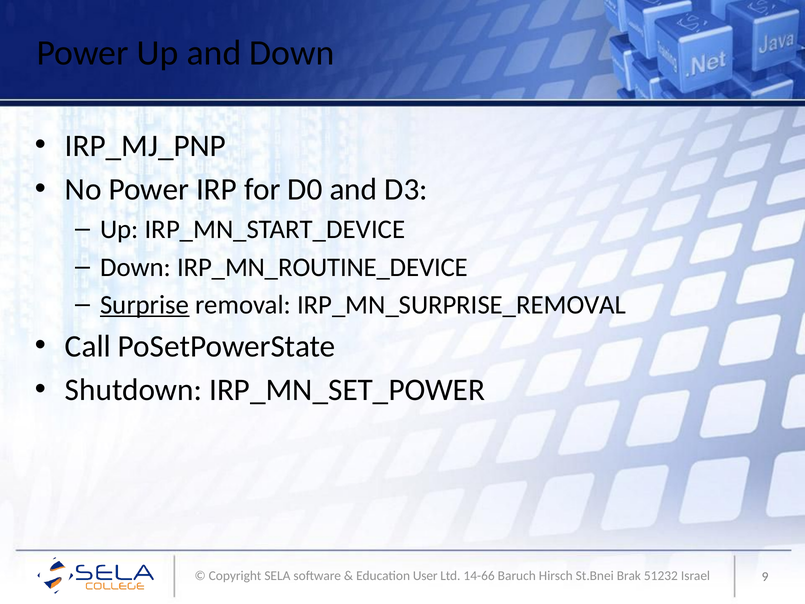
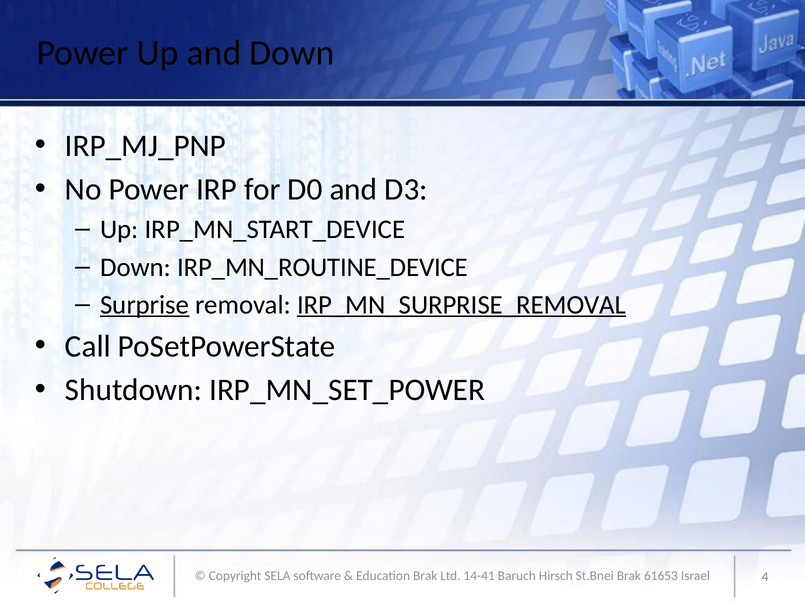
IRP_MN_SURPRISE_REMOVAL underline: none -> present (462, 305)
Education User: User -> Brak (425, 576)
14-66: 14-66 -> 14-41 (479, 576)
51232: 51232 -> 61653 (661, 576)
9: 9 -> 4 (765, 576)
